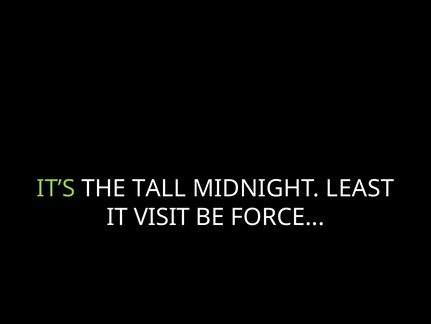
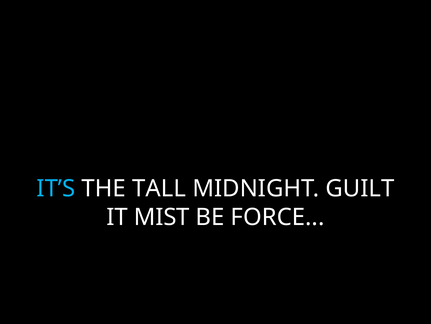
IT’S colour: light green -> light blue (56, 188)
LEAST: LEAST -> GUILT (360, 188)
VISIT: VISIT -> MIST (162, 217)
